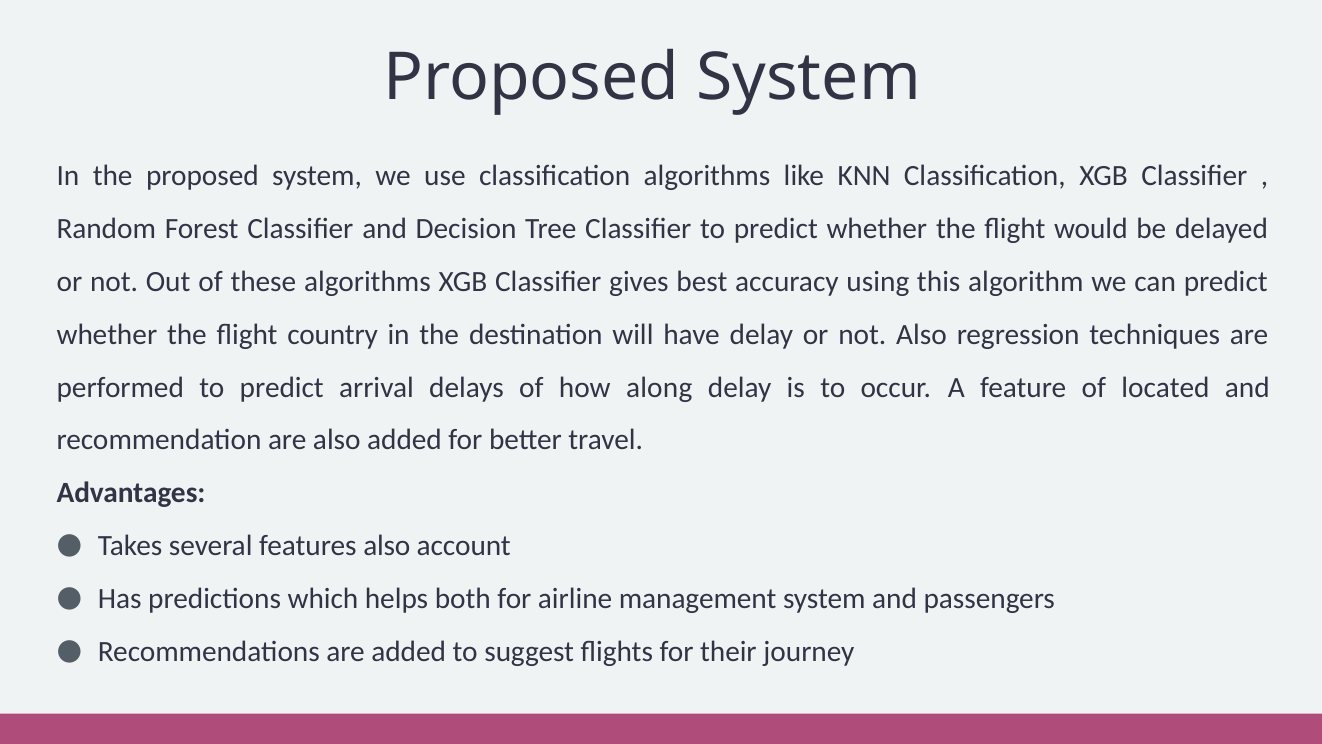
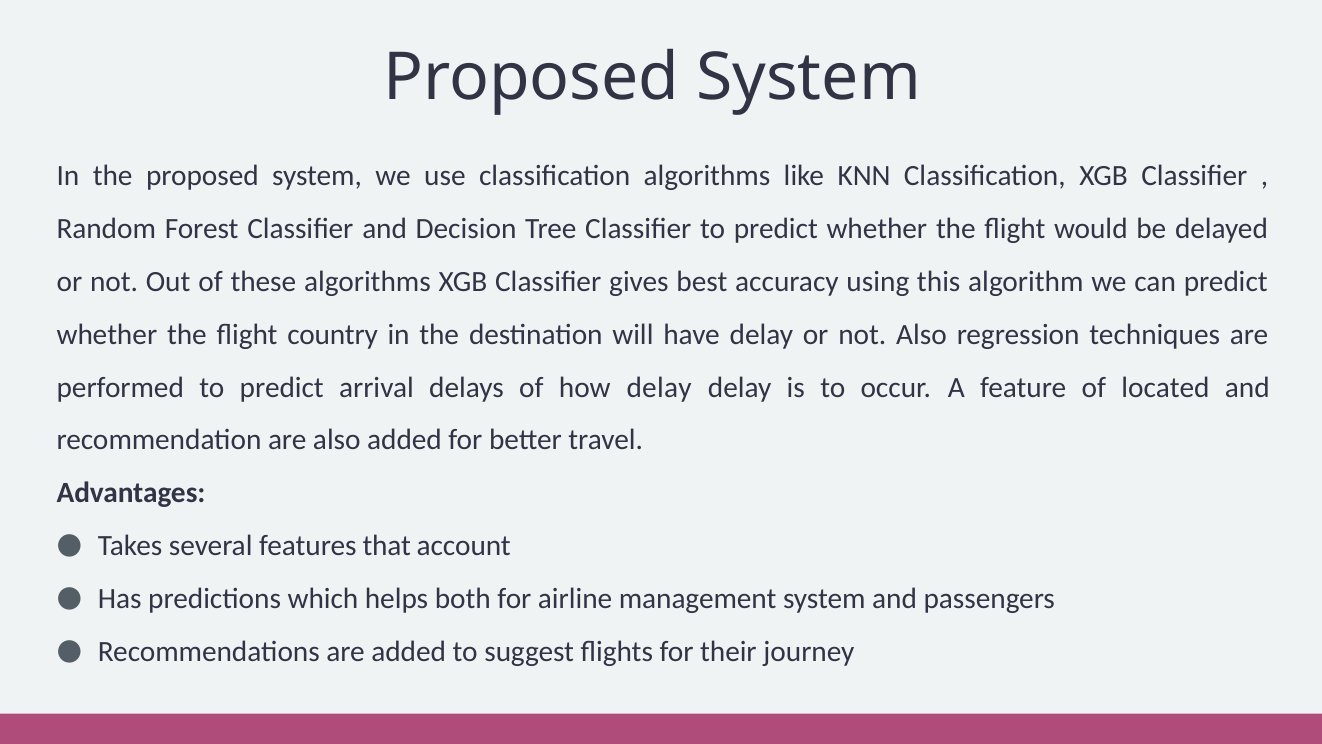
how along: along -> delay (659, 387)
features also: also -> that (387, 546)
